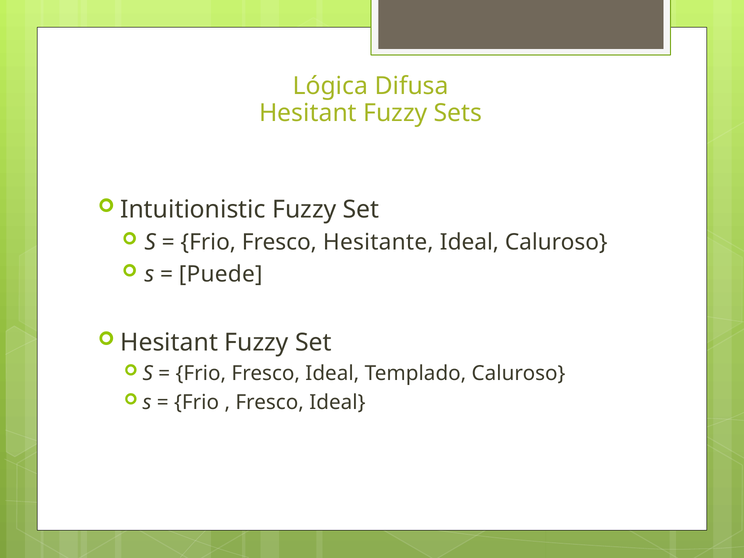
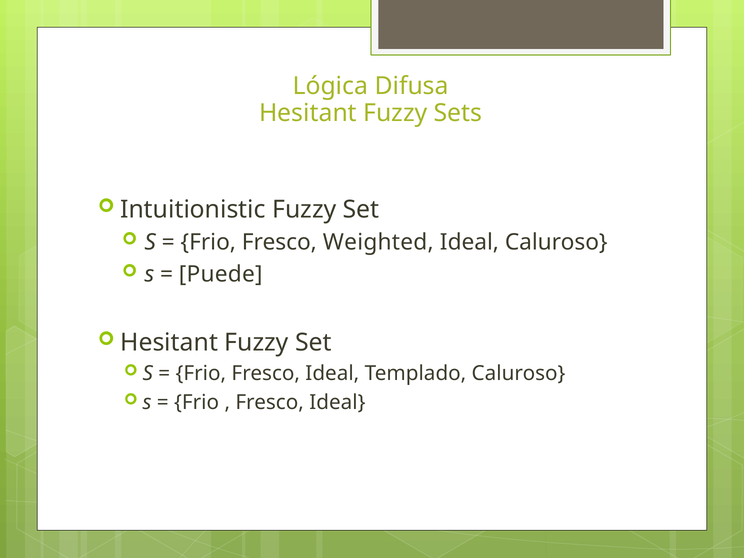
Hesitante: Hesitante -> Weighted (378, 242)
